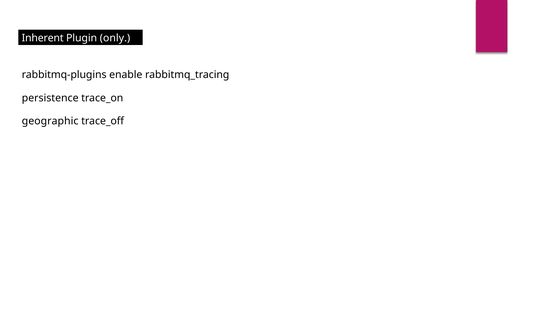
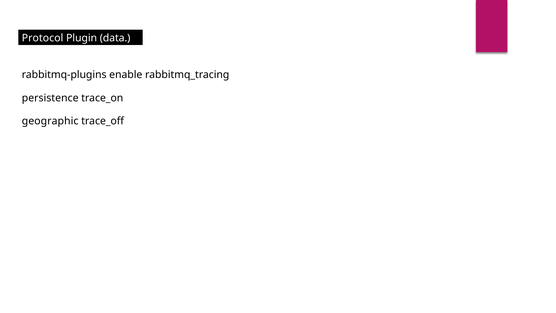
Inherent: Inherent -> Protocol (43, 38)
only: only -> data (115, 38)
